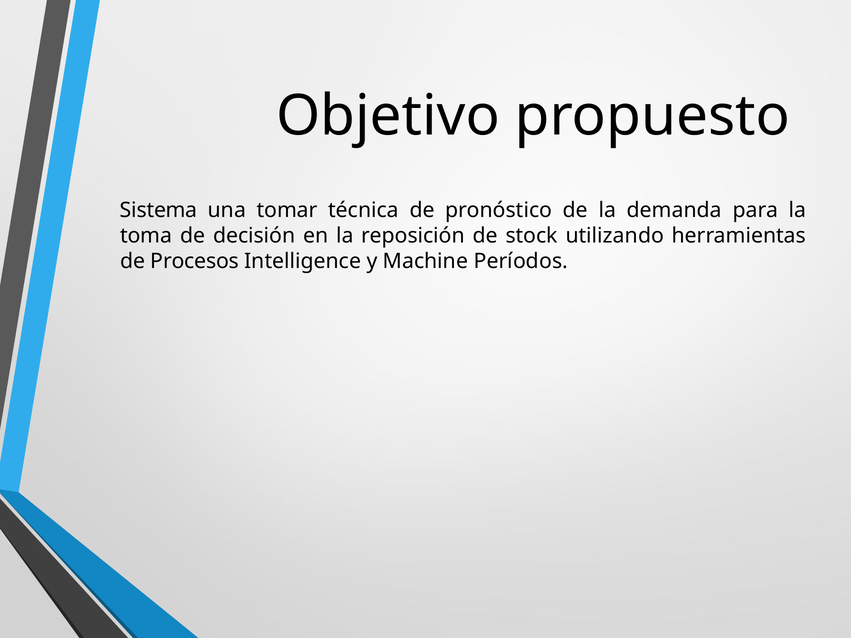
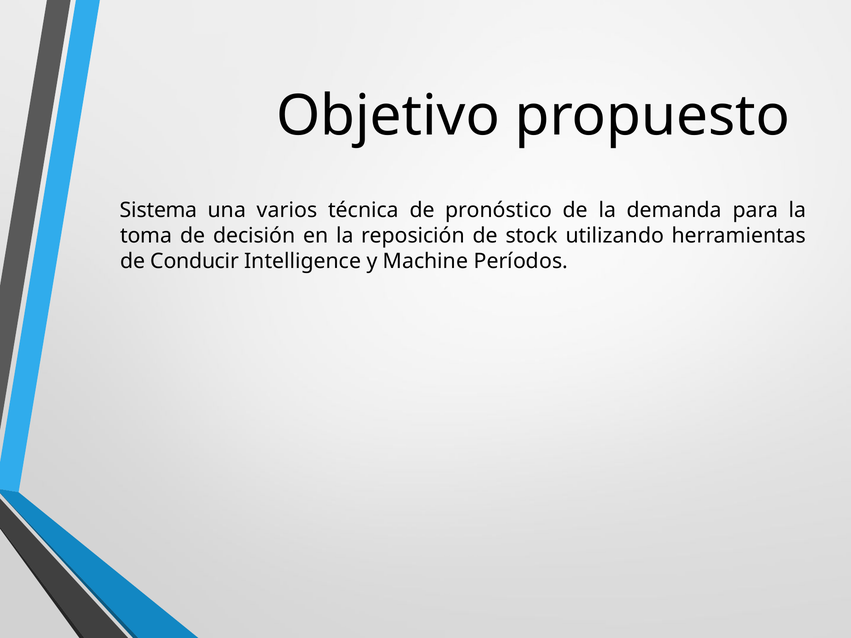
tomar: tomar -> varios (287, 210)
Procesos: Procesos -> Conducir (195, 261)
